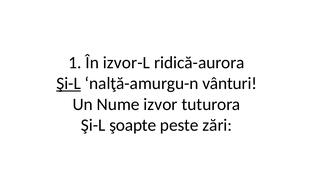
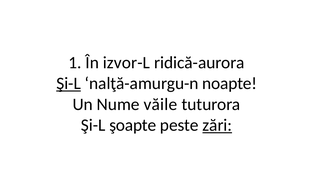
vânturi: vânturi -> noapte (230, 84)
izvor: izvor -> văile (160, 104)
zări underline: none -> present (217, 125)
